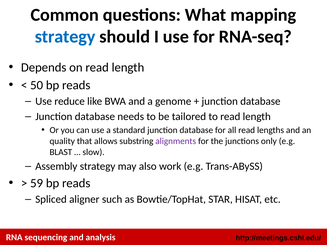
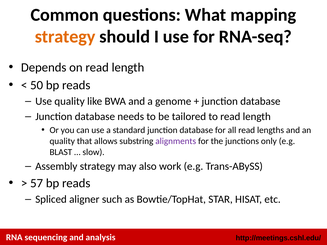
strategy colour: blue -> orange (65, 37)
Use reduce: reduce -> quality (70, 101)
59: 59 -> 57 (37, 183)
